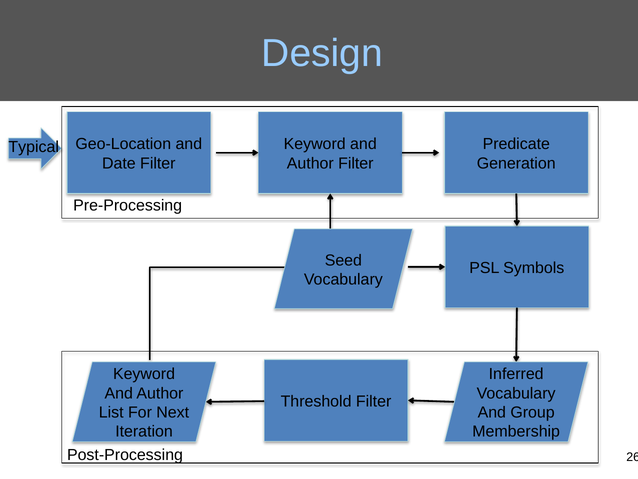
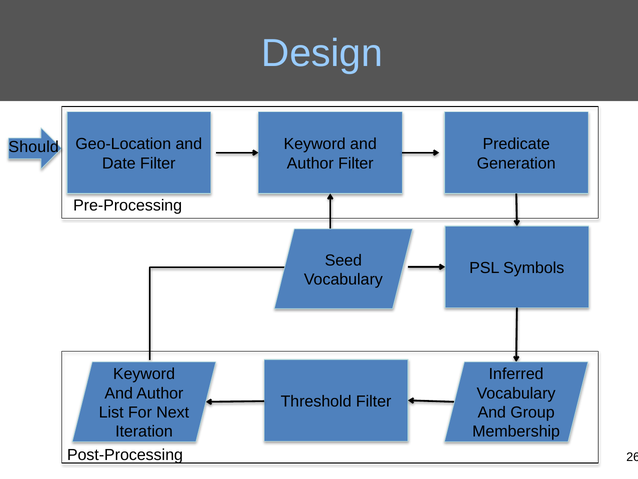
Typical: Typical -> Should (34, 147)
